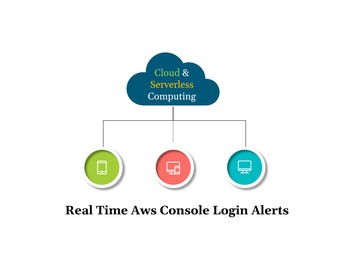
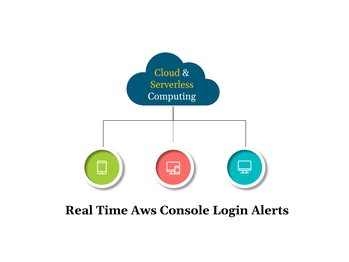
Cloud colour: light green -> yellow (167, 73)
